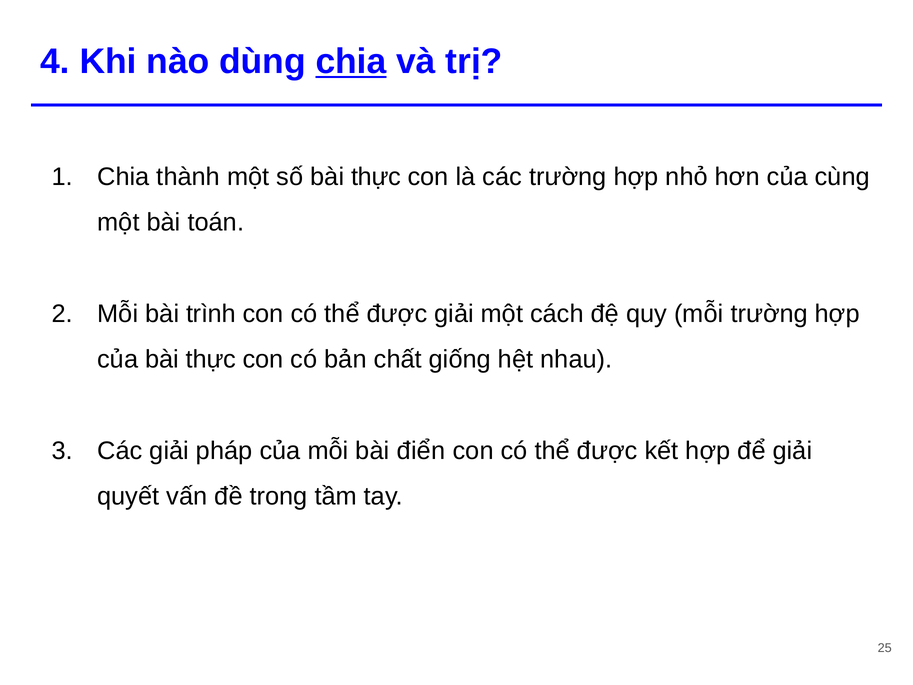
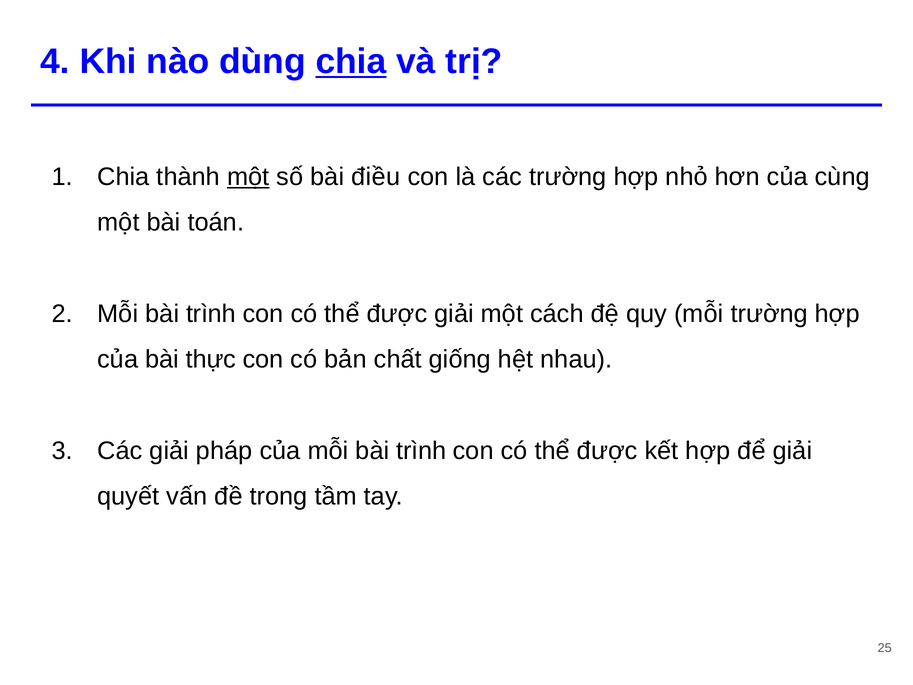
một underline: none -> present (248, 177)
số bài thực: thực -> điều (376, 177)
của mỗi bài điển: điển -> trình (421, 451)
